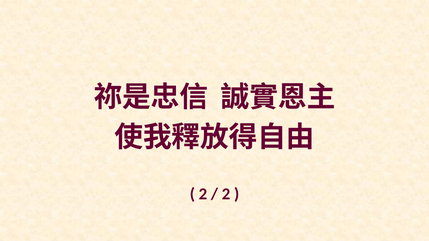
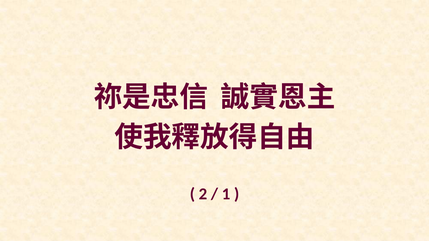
2: 2 -> 1 (226, 194)
